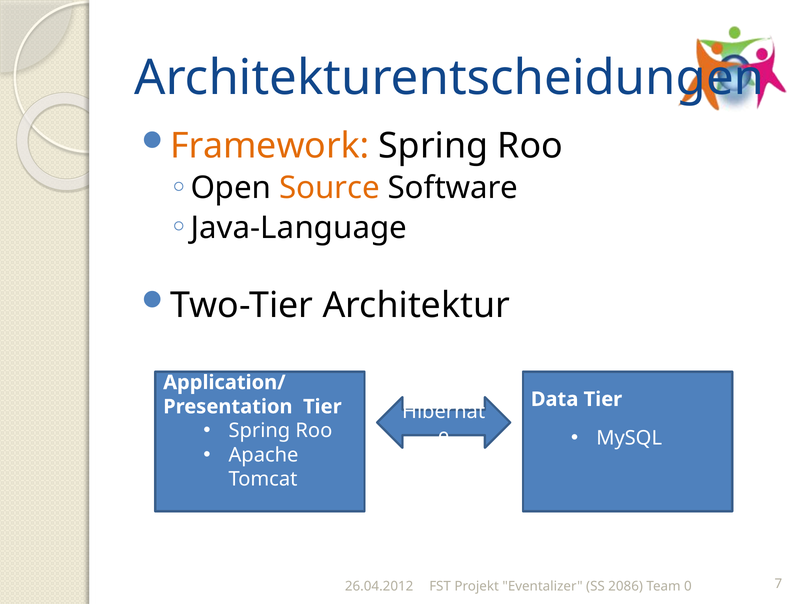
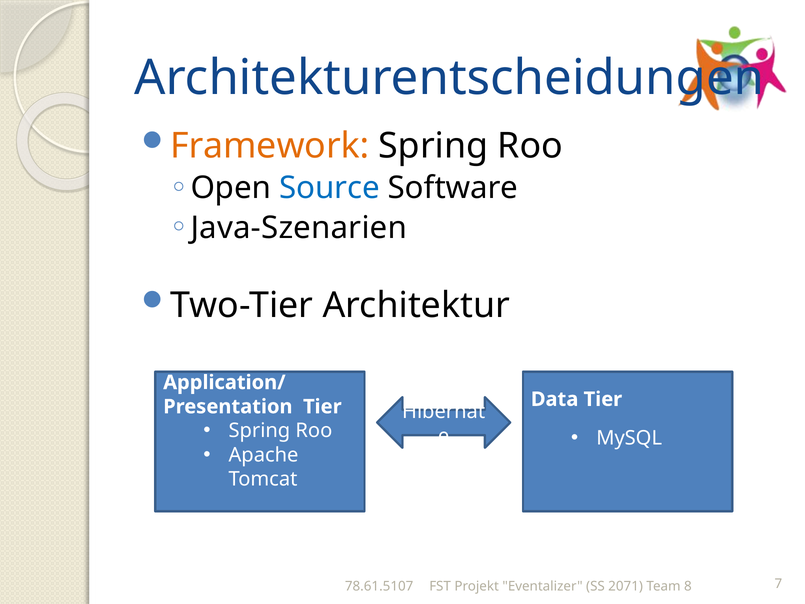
Source colour: orange -> blue (330, 188)
Java-Language: Java-Language -> Java-Szenarien (299, 228)
26.04.2012: 26.04.2012 -> 78.61.5107 (379, 586)
2086: 2086 -> 2071 (626, 586)
0: 0 -> 8 (688, 586)
